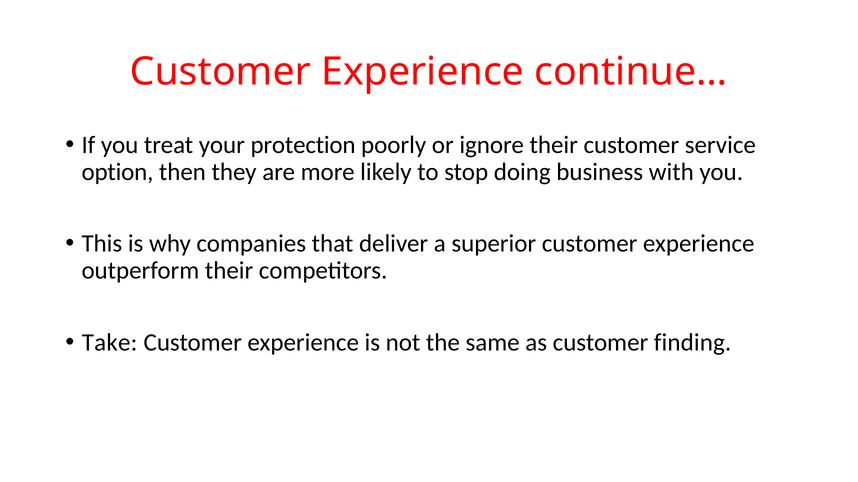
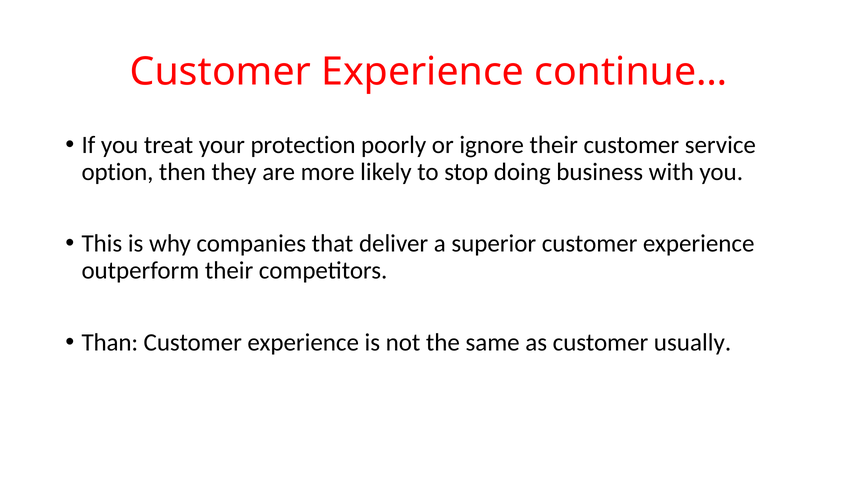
Take: Take -> Than (110, 343)
finding: finding -> usually (693, 343)
